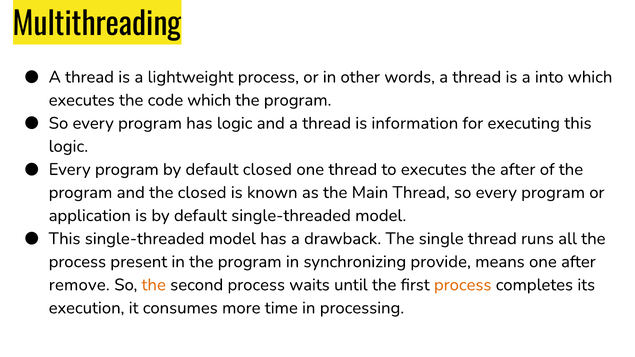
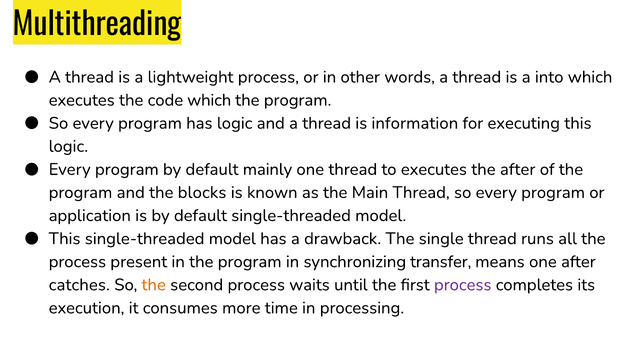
default closed: closed -> mainly (267, 169)
the closed: closed -> blocks (202, 193)
provide: provide -> transfer (441, 262)
remove: remove -> catches (79, 285)
process colour: orange -> purple (463, 285)
